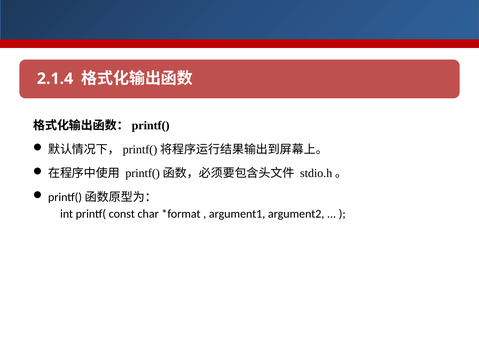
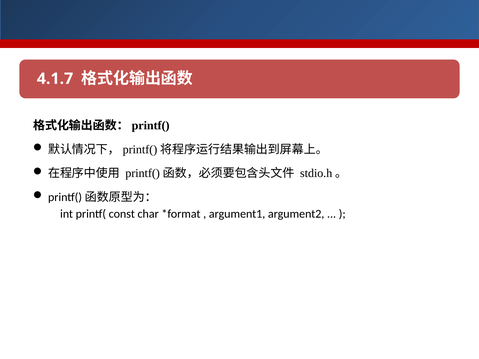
2.1.4: 2.1.4 -> 4.1.7 (55, 79)
